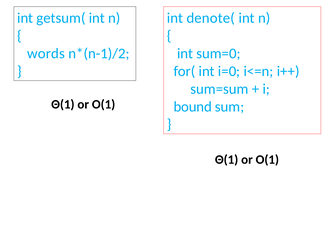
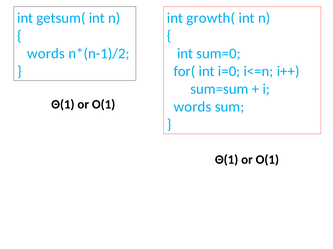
denote(: denote( -> growth( (211, 18)
bound: bound -> words (193, 107)
